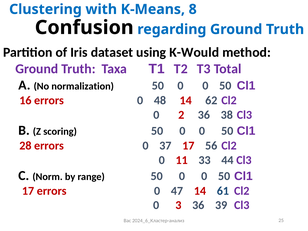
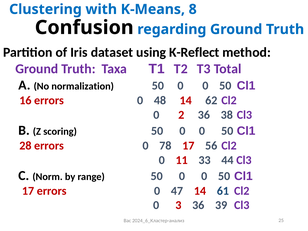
K-Would: K-Would -> K-Reflect (194, 52)
37: 37 -> 78 (165, 146)
